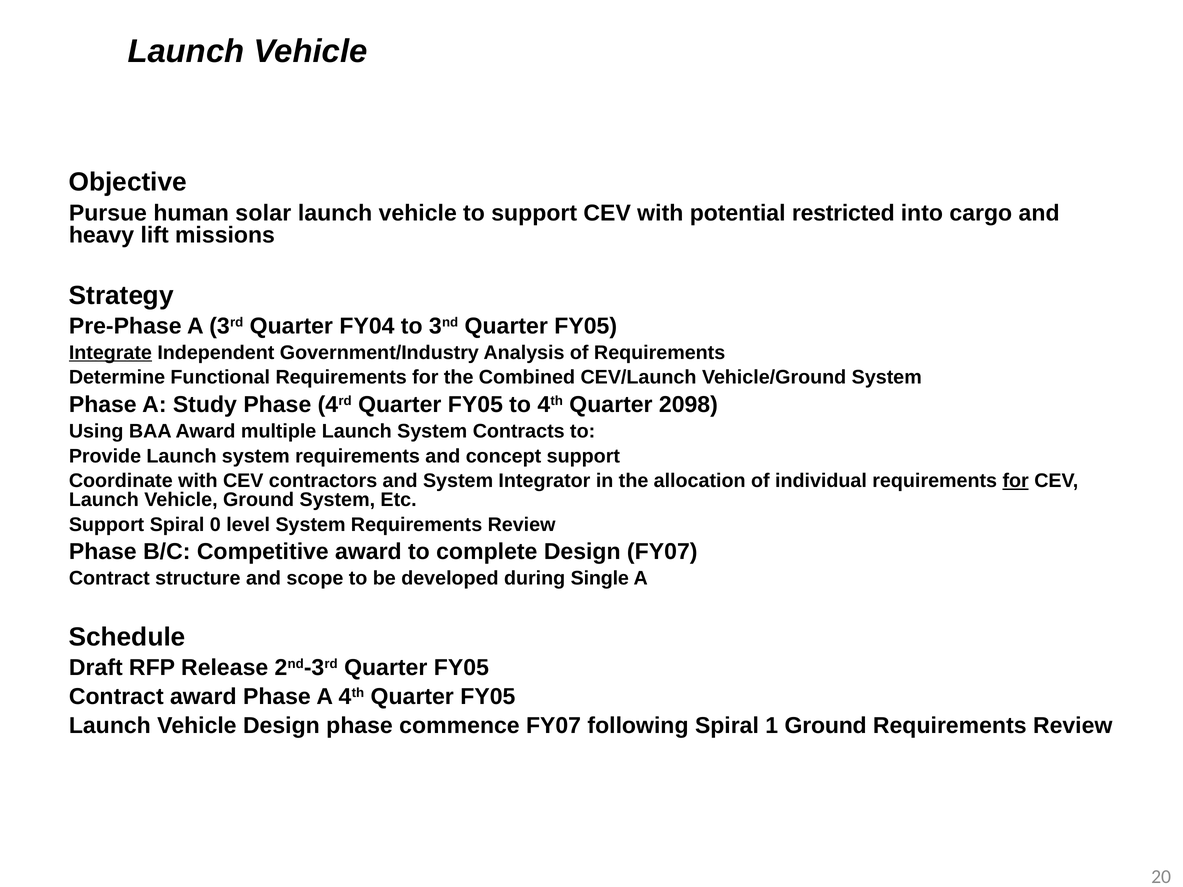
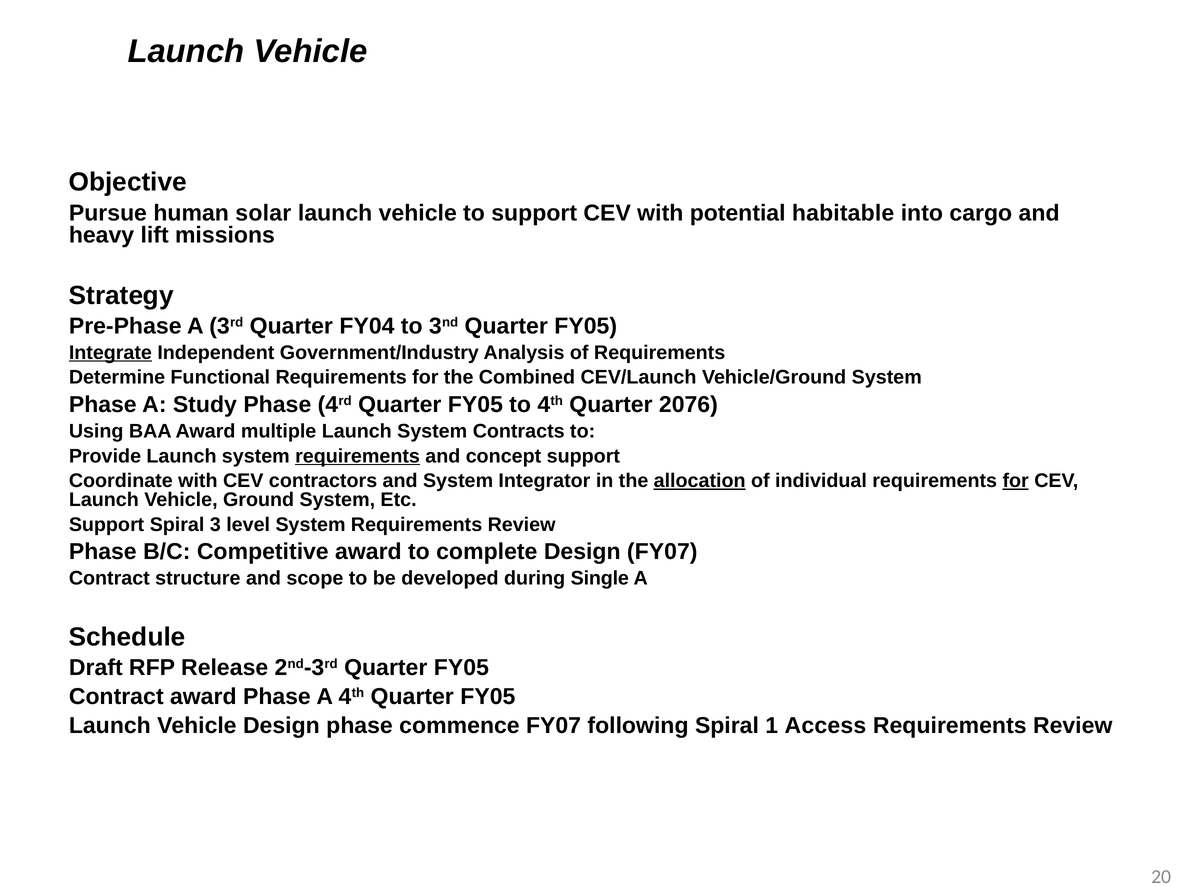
restricted: restricted -> habitable (843, 213)
2098: 2098 -> 2076 (688, 405)
requirements underline: none -> present (358, 456)
allocation underline: none -> present (700, 481)
0: 0 -> 3 (215, 525)
1 Ground: Ground -> Access (825, 726)
